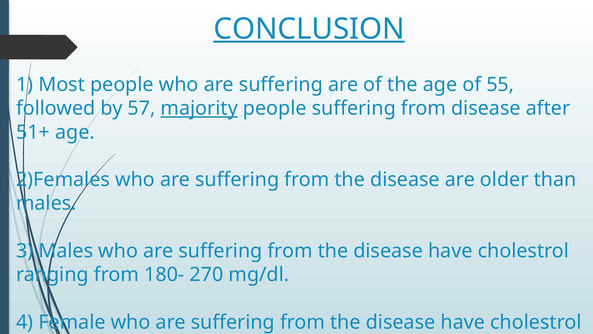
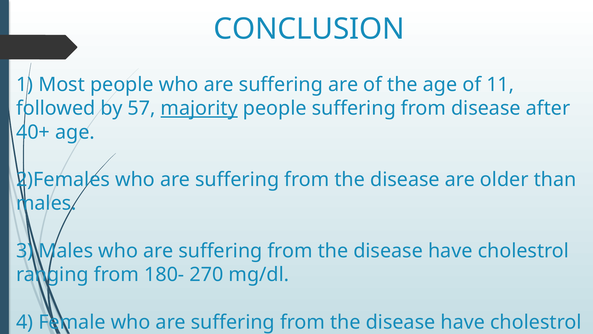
CONCLUSION underline: present -> none (309, 29)
55: 55 -> 11 (500, 85)
51+: 51+ -> 40+ (33, 132)
